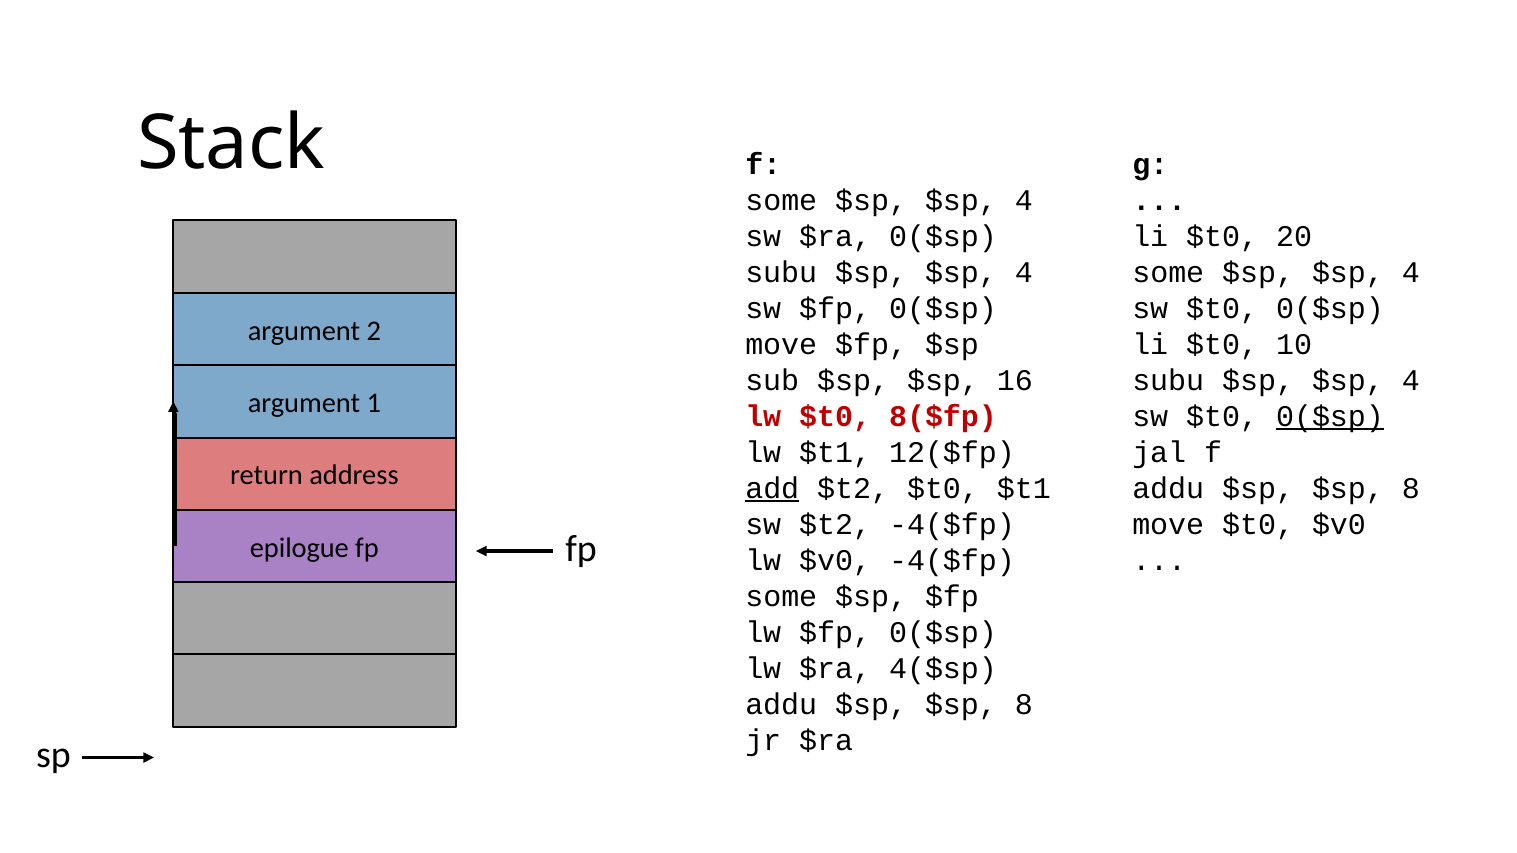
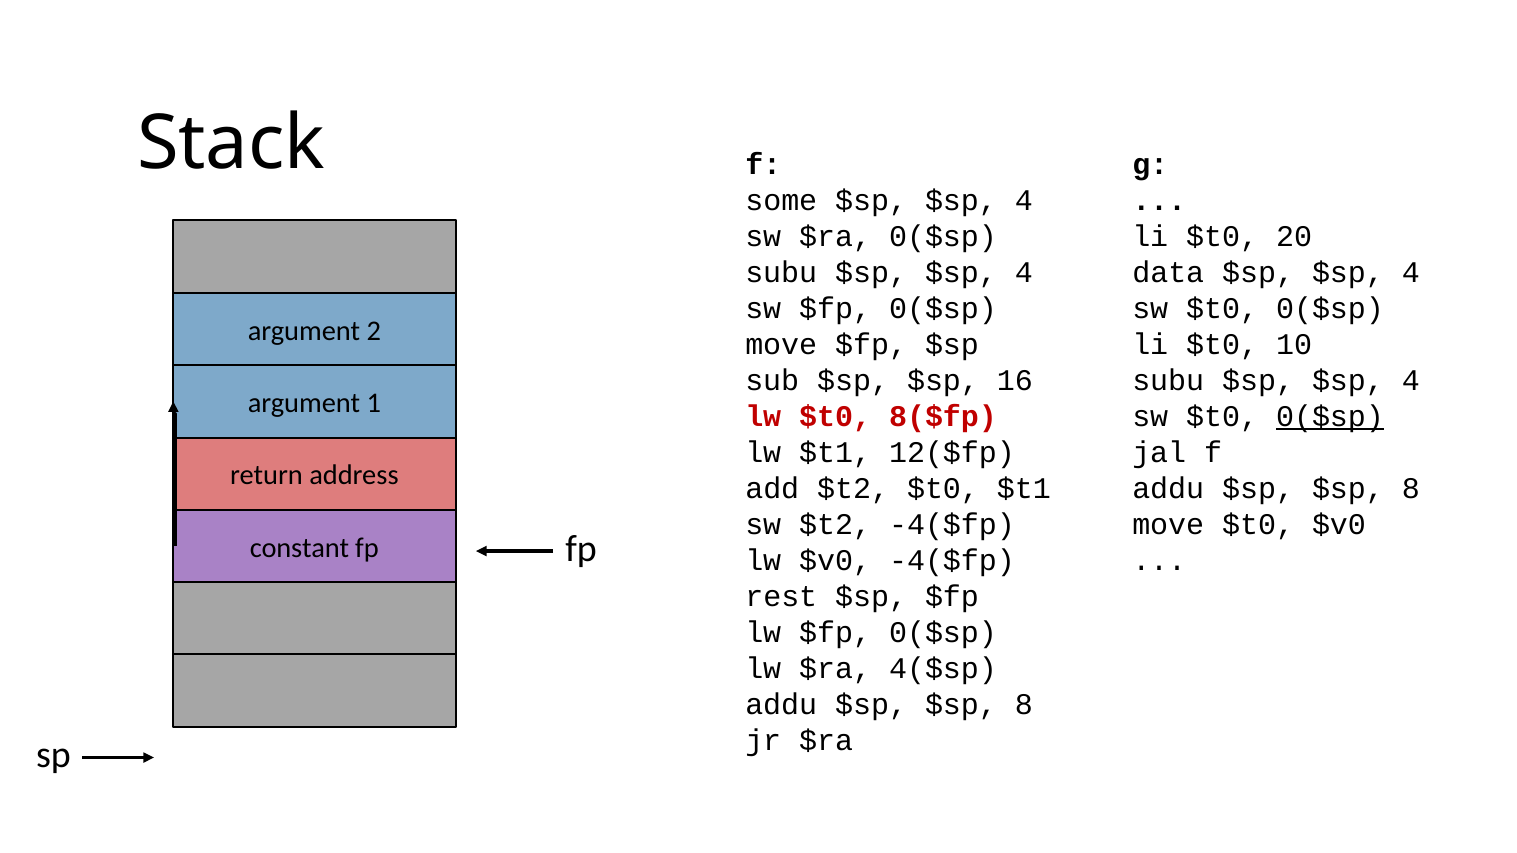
some: some -> data (1168, 272)
add underline: present -> none (772, 488)
epilogue: epilogue -> constant (299, 548)
some: some -> rest (781, 596)
